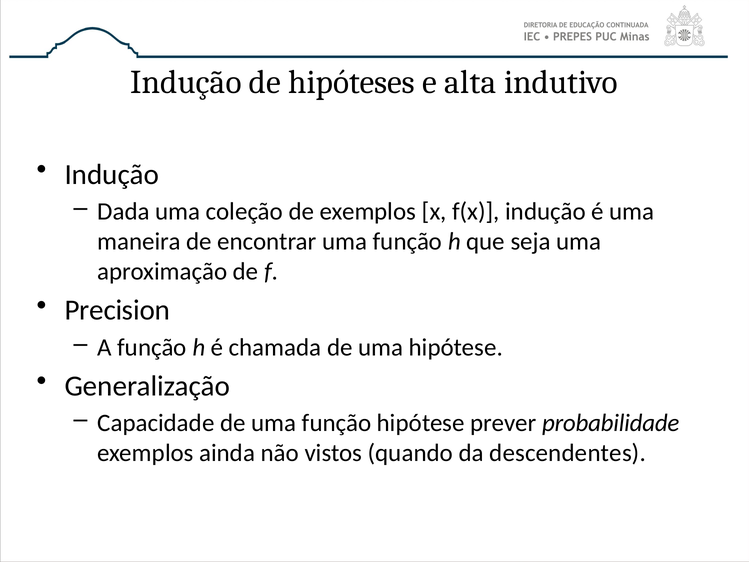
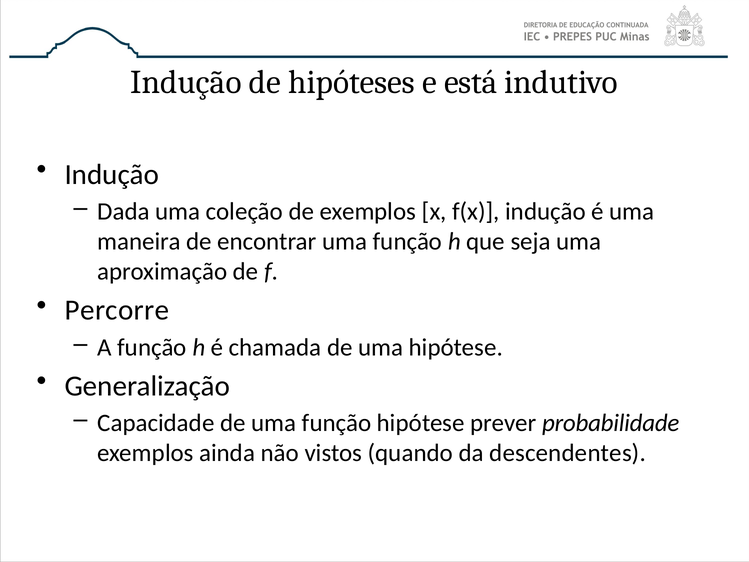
alta: alta -> está (471, 82)
Precision: Precision -> Percorre (117, 310)
